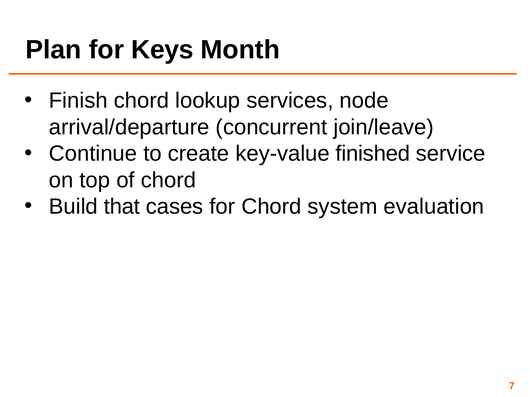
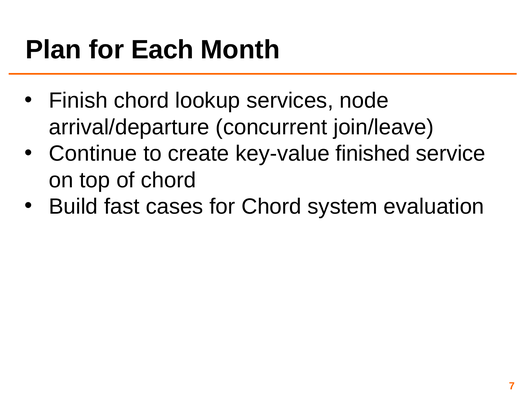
Keys: Keys -> Each (162, 50)
that: that -> fast (122, 207)
